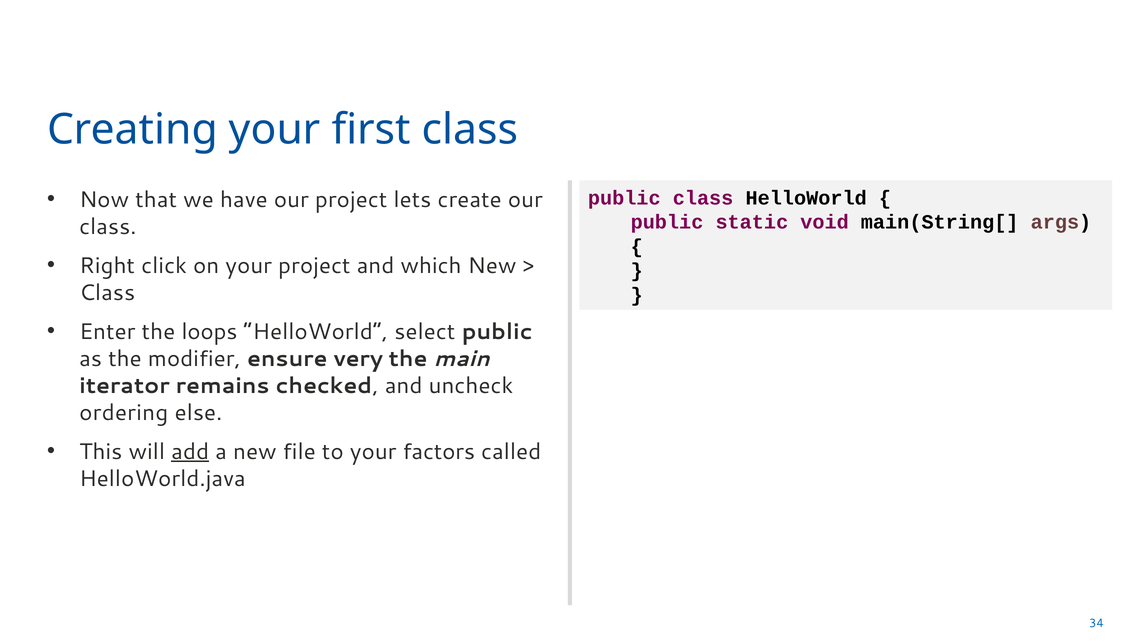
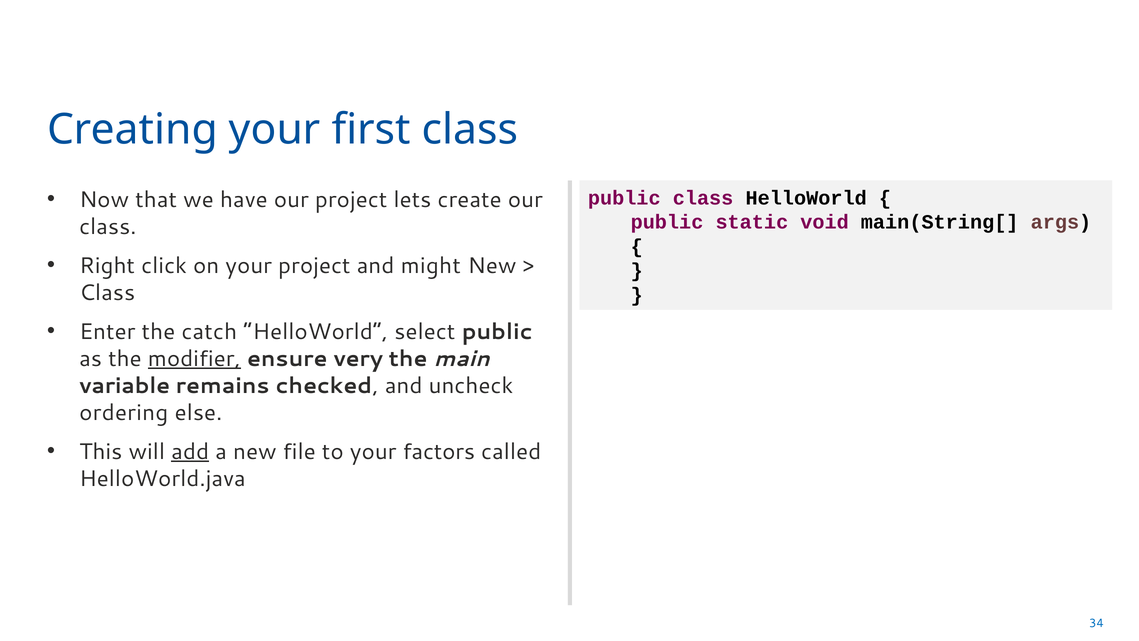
which: which -> might (431, 266)
loops: loops -> catch (209, 331)
modifier underline: none -> present (194, 359)
iterator: iterator -> variable (125, 386)
